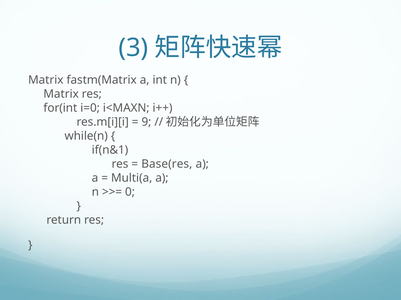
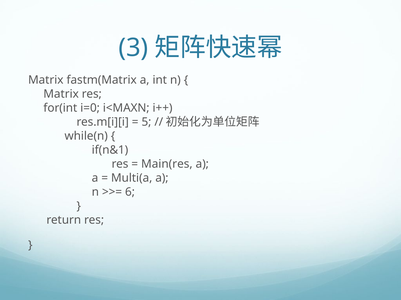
9: 9 -> 5 (146, 122)
Base(res: Base(res -> Main(res (167, 164)
0: 0 -> 6 (130, 192)
